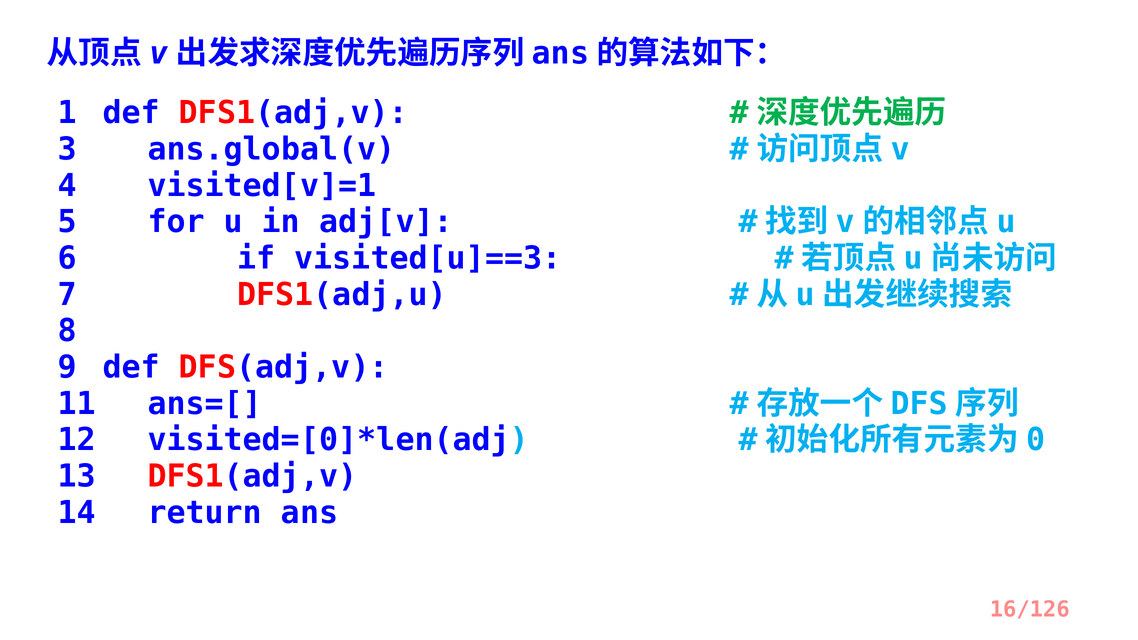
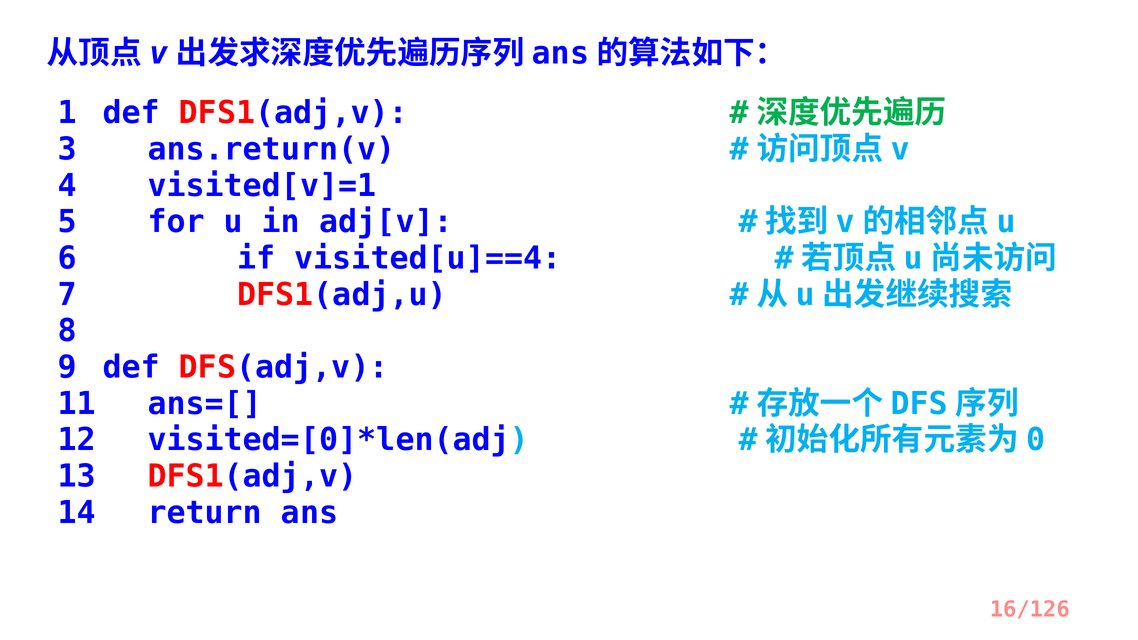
ans.global(v: ans.global(v -> ans.return(v (271, 149)
visited[u]==3: visited[u]==3 -> visited[u]==4 (428, 258)
